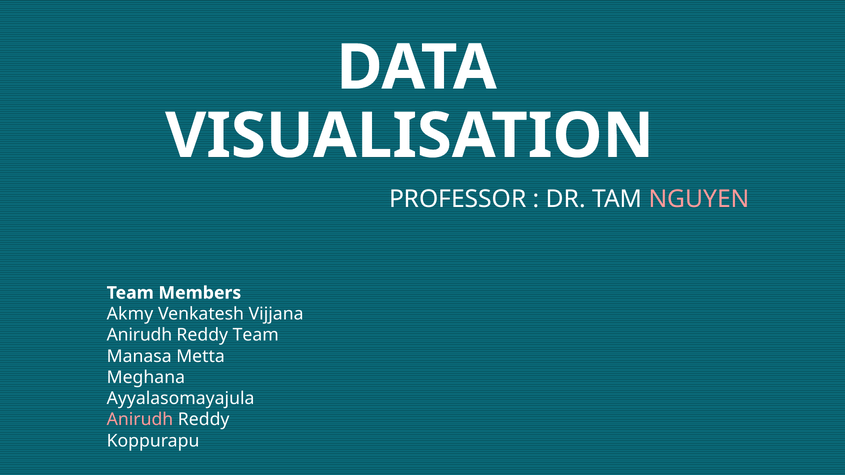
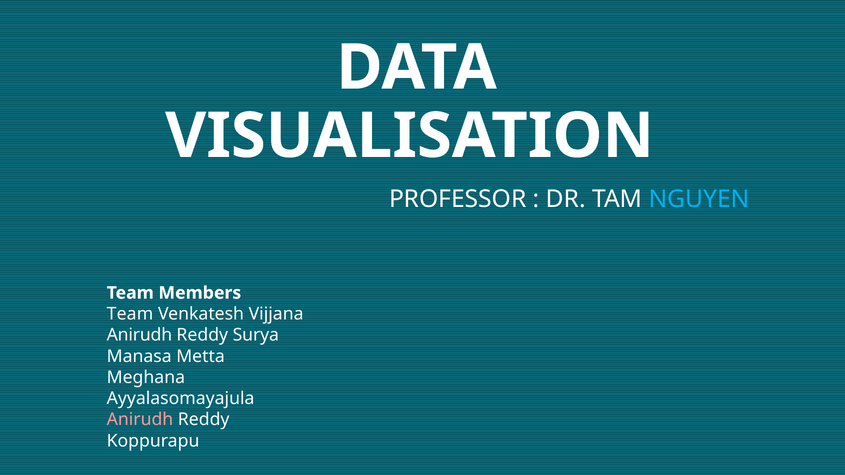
NGUYEN colour: pink -> light blue (699, 199)
Akmy: Akmy -> Team (130, 314)
Reddy Team: Team -> Surya (256, 335)
